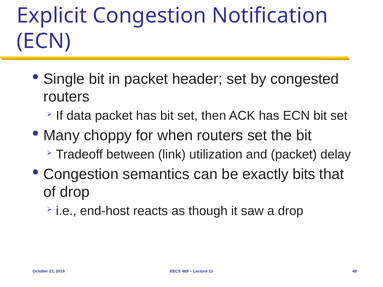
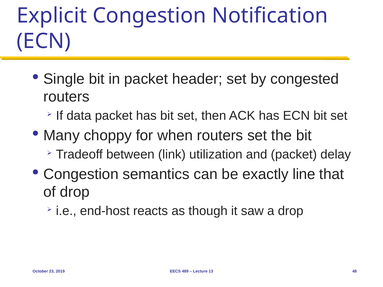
bits: bits -> line (304, 174)
